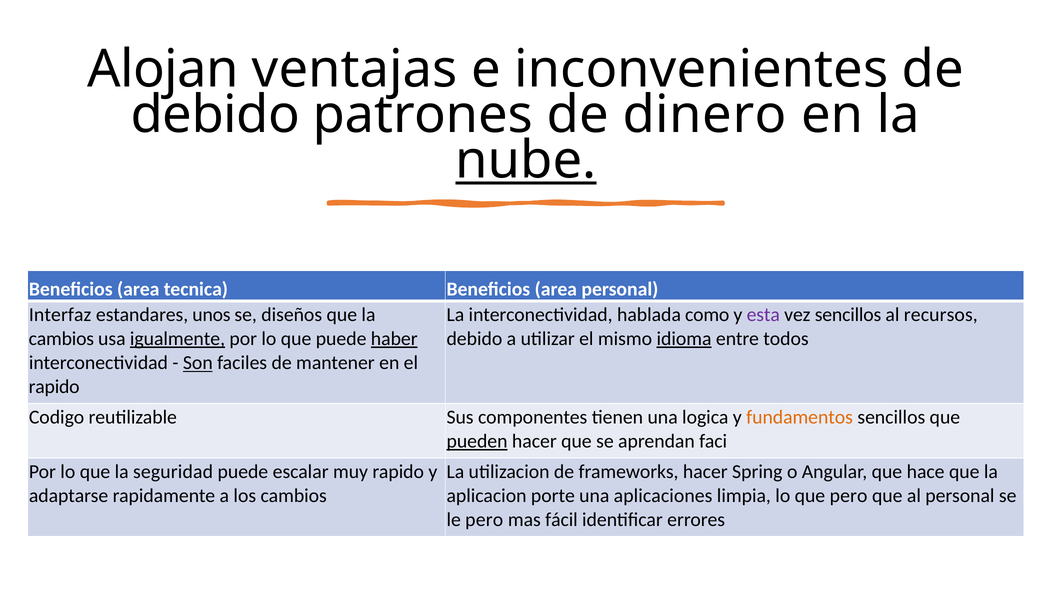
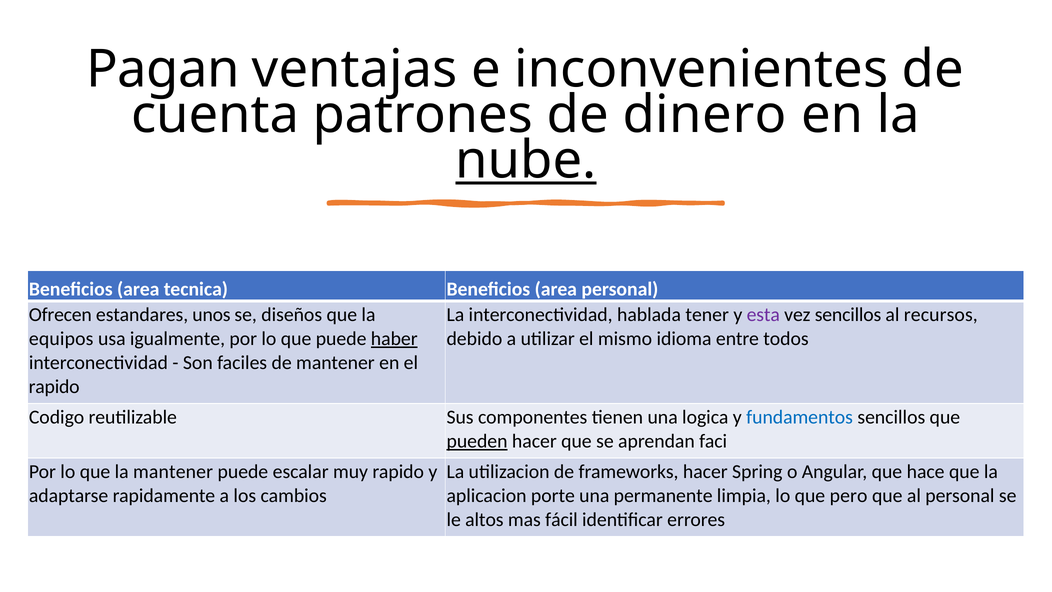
Alojan: Alojan -> Pagan (163, 69)
debido: debido -> cuenta (215, 115)
Interfaz: Interfaz -> Ofrecen (60, 315)
como: como -> tener (707, 315)
cambios: cambios -> equipos (61, 339)
igualmente underline: present -> none (178, 339)
idioma underline: present -> none (684, 339)
Son underline: present -> none (198, 363)
fundamentos colour: orange -> blue (800, 417)
la seguridad: seguridad -> mantener (173, 472)
aplicaciones: aplicaciones -> permanente (663, 496)
le pero: pero -> altos (484, 520)
